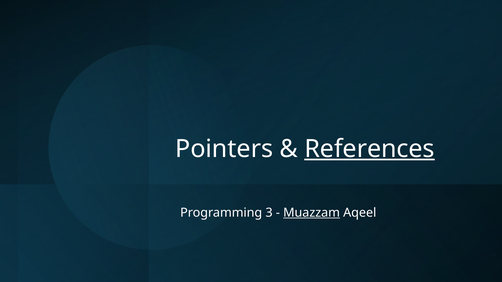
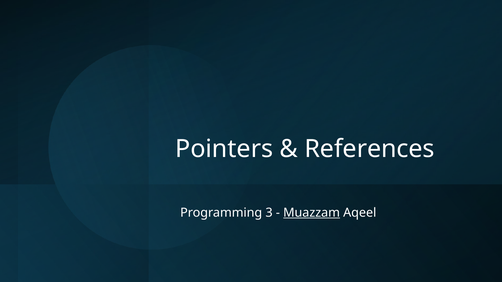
References underline: present -> none (370, 149)
